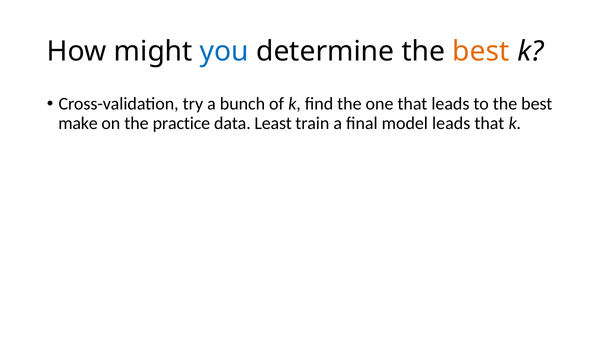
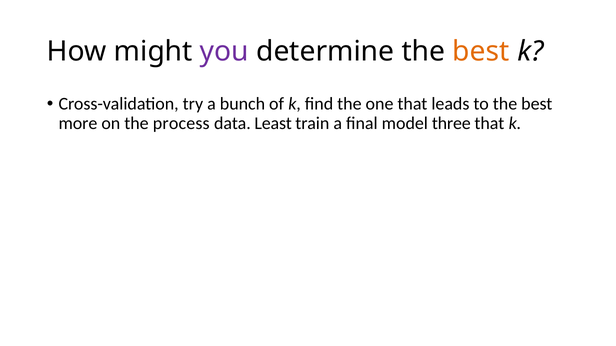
you colour: blue -> purple (224, 52)
make: make -> more (78, 124)
practice: practice -> process (181, 124)
model leads: leads -> three (451, 124)
